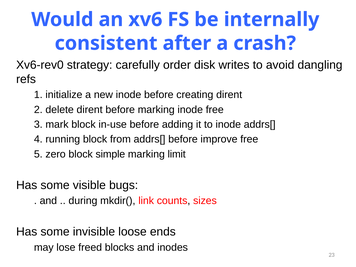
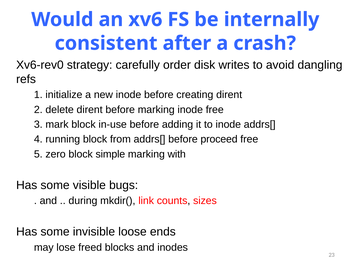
improve: improve -> proceed (219, 139)
limit: limit -> with (177, 154)
